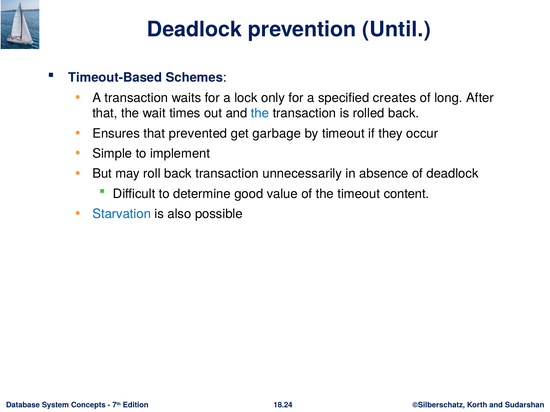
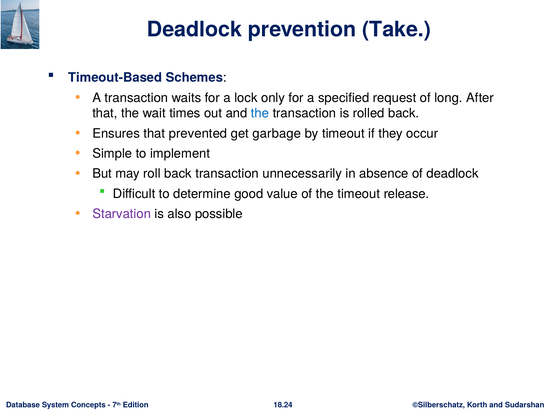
Until: Until -> Take (397, 30)
creates: creates -> request (395, 98)
content: content -> release (406, 194)
Starvation colour: blue -> purple (122, 214)
